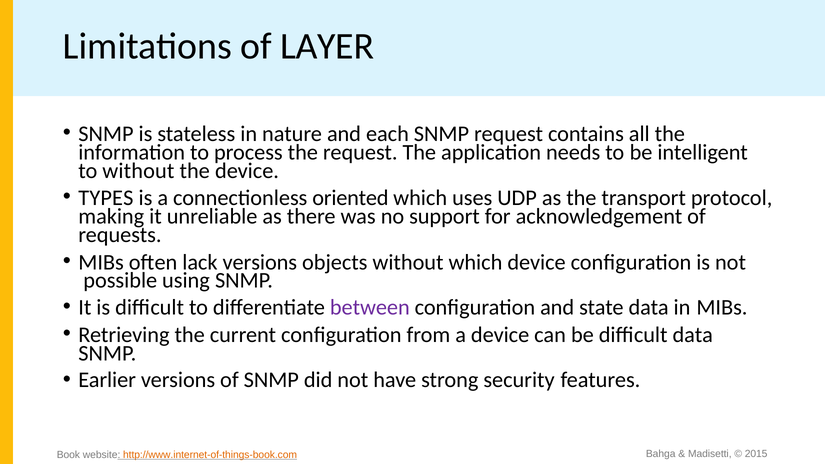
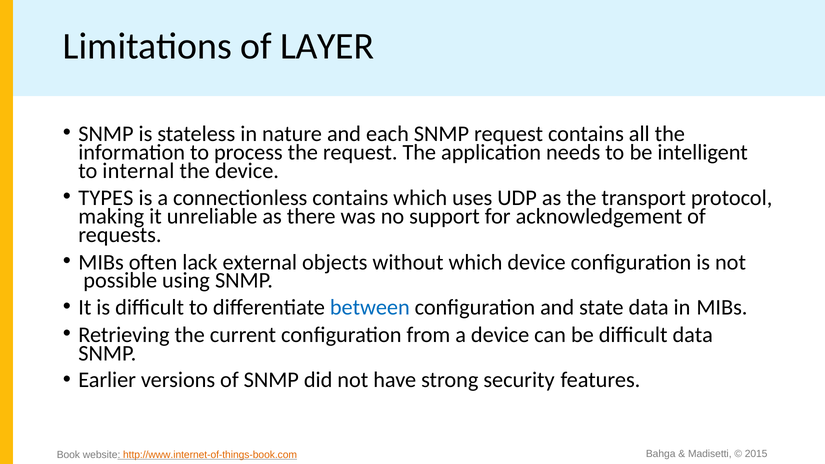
to without: without -> internal (138, 171)
connectionless oriented: oriented -> contains (350, 198)
lack versions: versions -> external (260, 262)
between colour: purple -> blue (370, 307)
